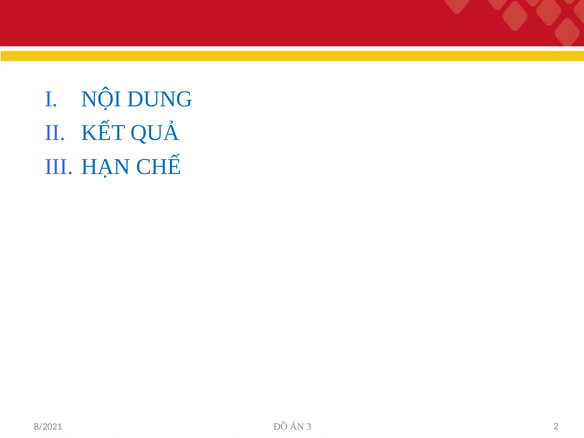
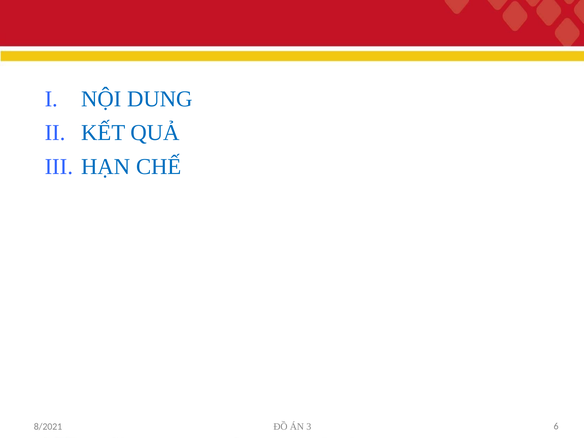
2: 2 -> 6 (556, 426)
